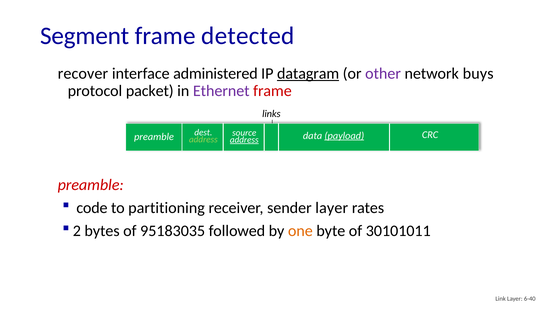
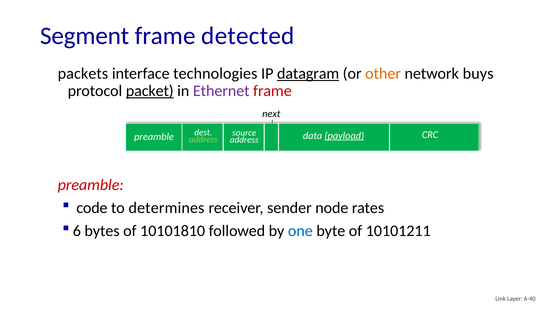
recover: recover -> packets (83, 74)
administered: administered -> technologies (215, 74)
other colour: purple -> orange (383, 74)
packet underline: none -> present (150, 91)
links: links -> next (271, 114)
address underline: present -> none (244, 140)
partitioning: partitioning -> determines (166, 208)
sender layer: layer -> node (332, 208)
2: 2 -> 6 (77, 231)
95183035: 95183035 -> 10101810 (173, 231)
one colour: orange -> blue (300, 231)
30101011: 30101011 -> 10101211 (398, 231)
